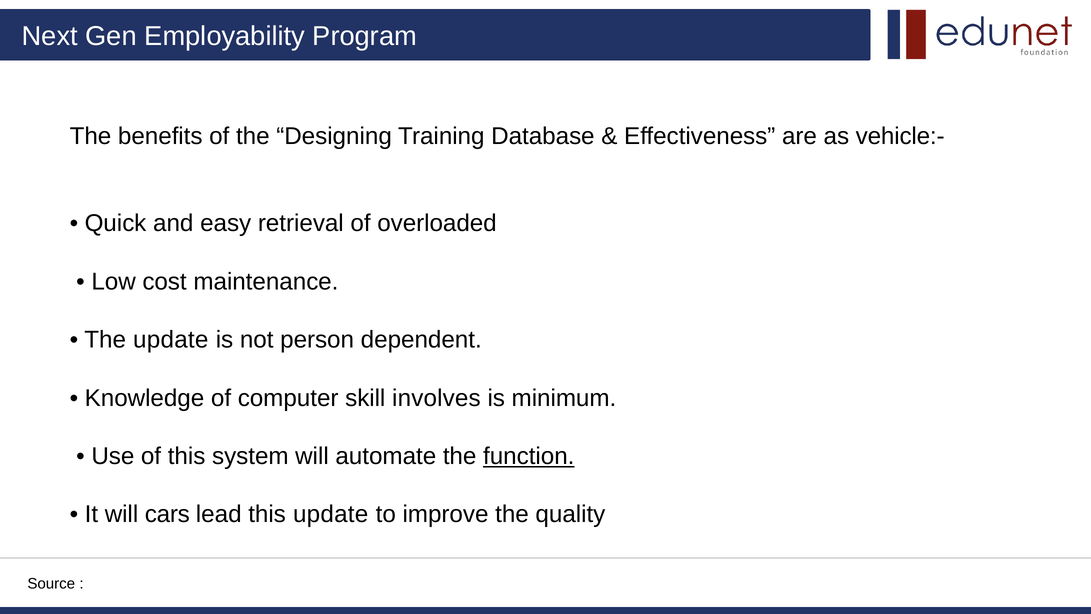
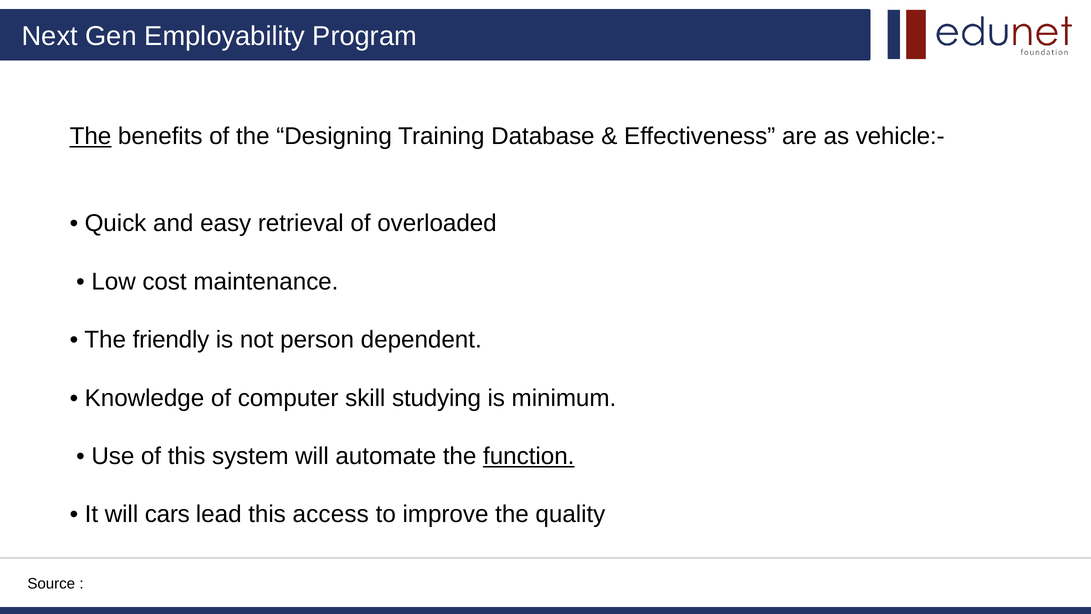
The underline: none -> present (90, 136)
The update: update -> friendly (171, 340)
involves: involves -> studying (437, 398)
this update: update -> access (331, 514)
